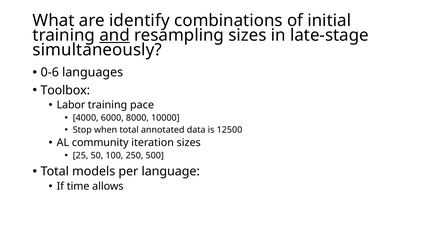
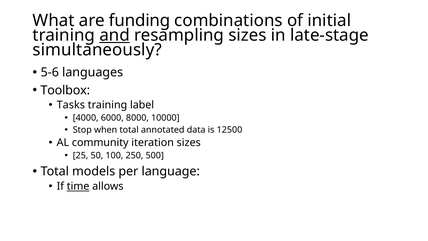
identify: identify -> funding (140, 21)
0-6: 0-6 -> 5-6 (50, 72)
Labor: Labor -> Tasks (71, 105)
pace: pace -> label (142, 105)
time underline: none -> present (78, 186)
